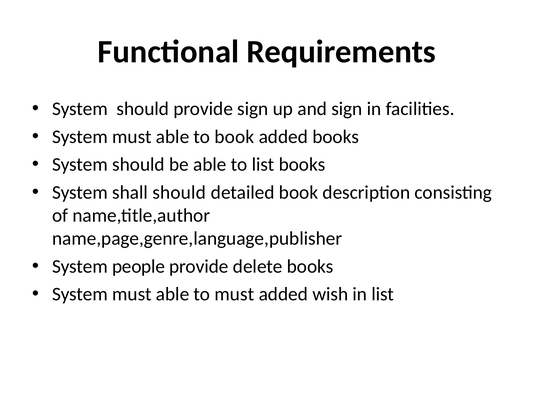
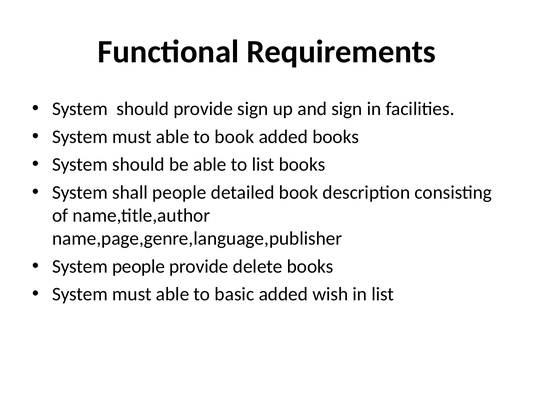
shall should: should -> people (179, 193)
to must: must -> basic (234, 295)
